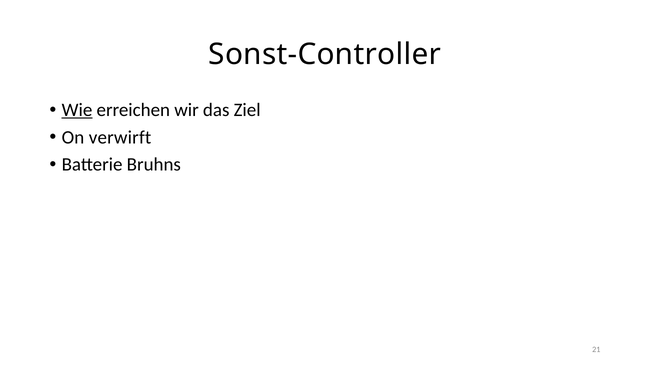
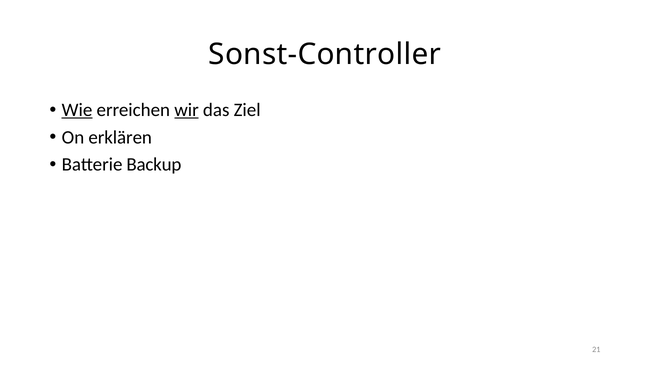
wir underline: none -> present (187, 110)
verwirft: verwirft -> erklären (120, 137)
Bruhns: Bruhns -> Backup (154, 164)
